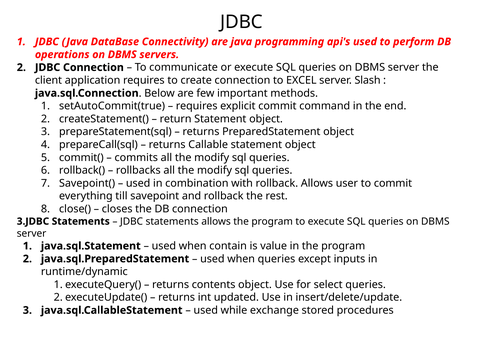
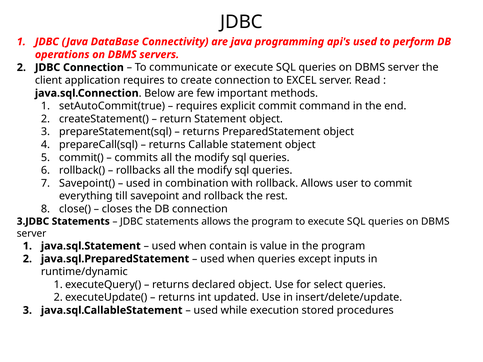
Slash: Slash -> Read (367, 80)
contents: contents -> declared (214, 285)
exchange: exchange -> execution (274, 310)
